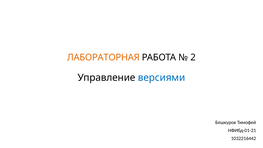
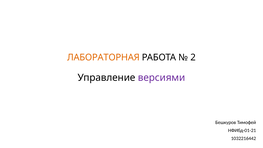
версиями colour: blue -> purple (162, 78)
